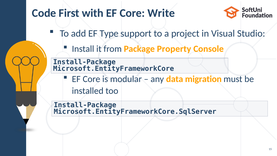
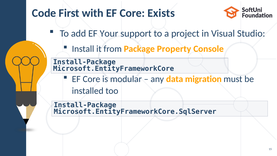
Write: Write -> Exists (161, 13)
Type: Type -> Your (109, 33)
